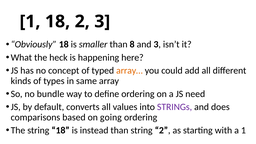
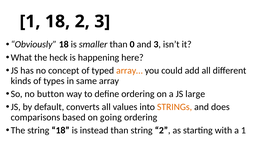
8: 8 -> 0 (132, 44)
bundle: bundle -> button (51, 94)
need: need -> large (195, 94)
STRINGs colour: purple -> orange (175, 107)
